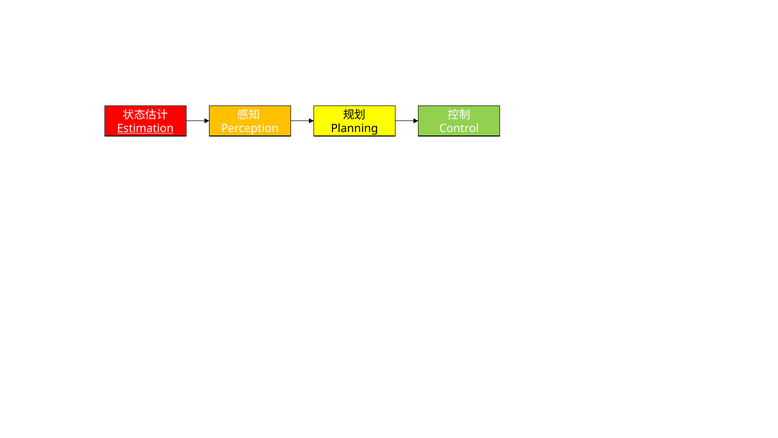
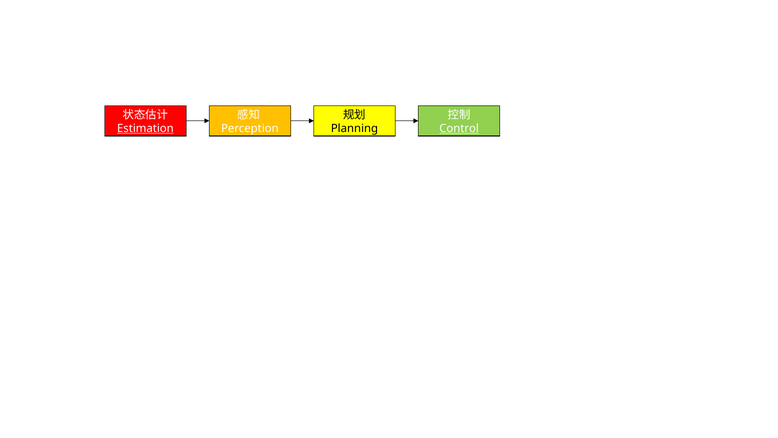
Control underline: none -> present (459, 128)
